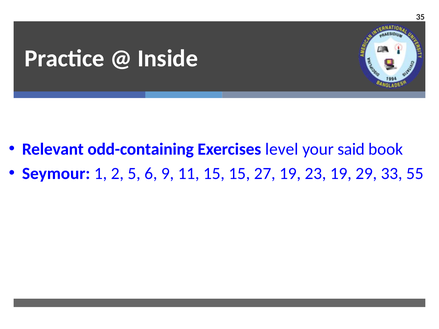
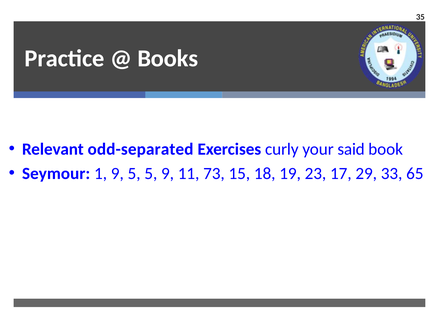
Inside: Inside -> Books (168, 59)
odd-containing: odd-containing -> odd-separated (141, 149)
level: level -> curly (282, 149)
1 2: 2 -> 9 (117, 174)
5 6: 6 -> 5 (151, 174)
11 15: 15 -> 73 (214, 174)
27: 27 -> 18 (265, 174)
23 19: 19 -> 17 (341, 174)
55: 55 -> 65 (415, 174)
